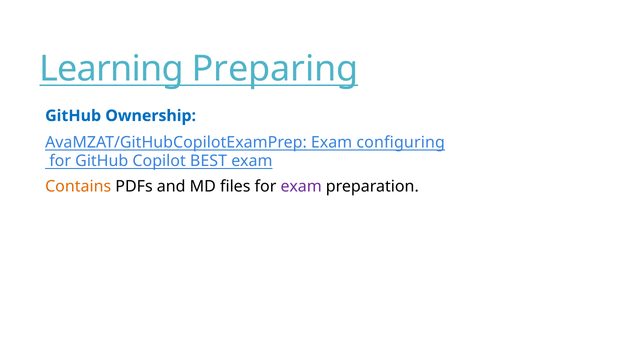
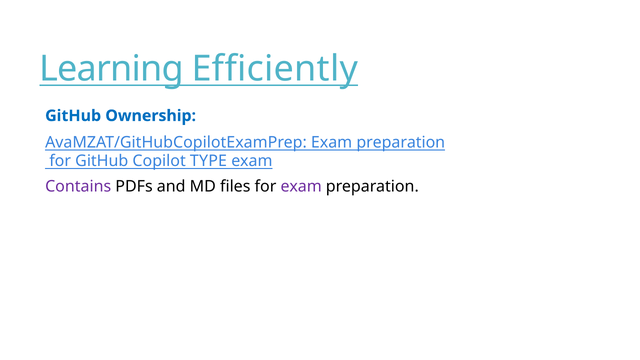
Preparing: Preparing -> Efficiently (275, 69)
AvaMZAT/GitHubCopilotExamPrep Exam configuring: configuring -> preparation (401, 143)
BEST: BEST -> TYPE (208, 161)
Contains colour: orange -> purple (78, 187)
